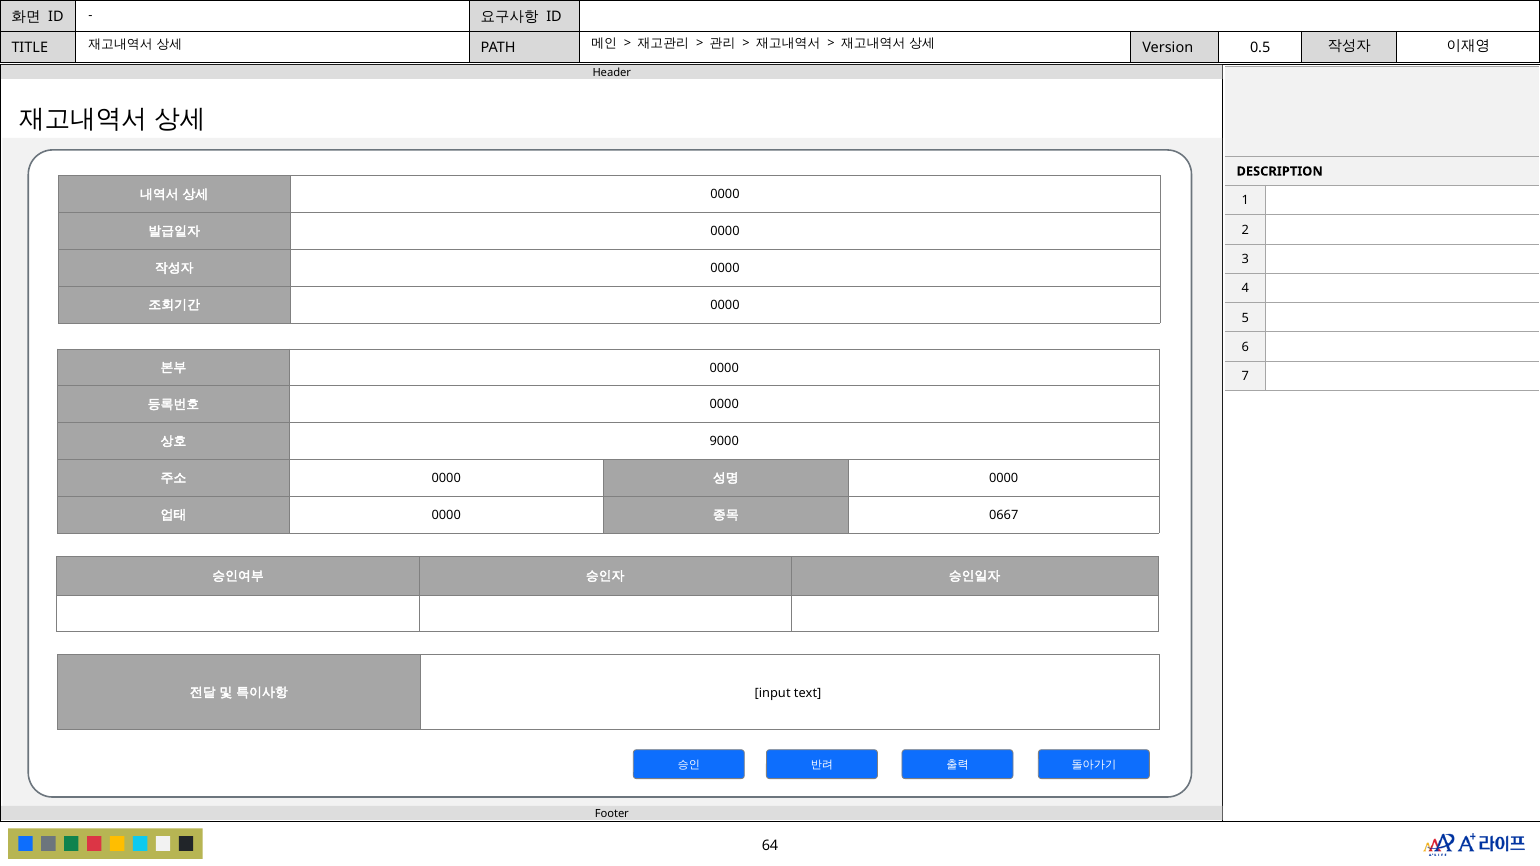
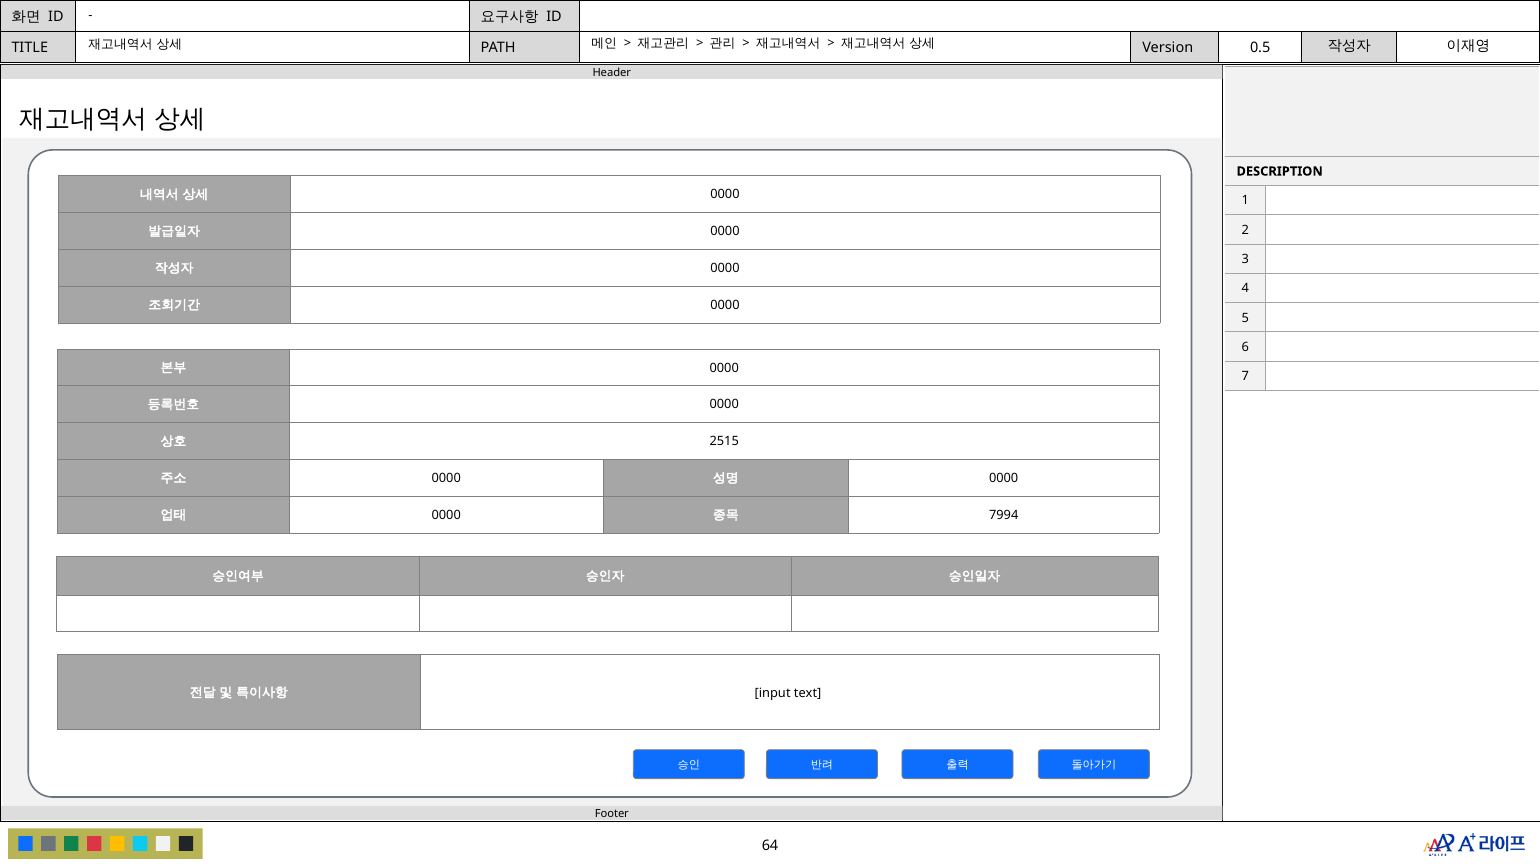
9000: 9000 -> 2515 (724, 442)
0667: 0667 -> 7994 (1004, 515)
